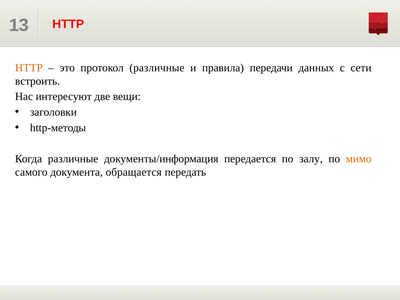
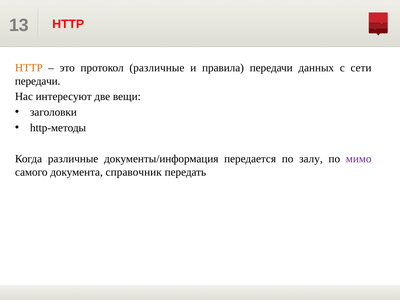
встроить: встроить -> передачи (38, 81)
мимо colour: orange -> purple (359, 159)
обращается: обращается -> справочник (134, 172)
